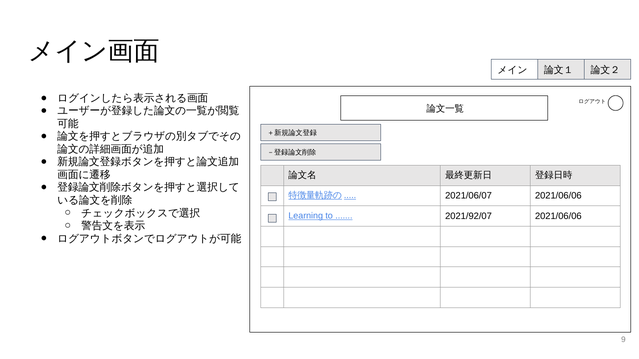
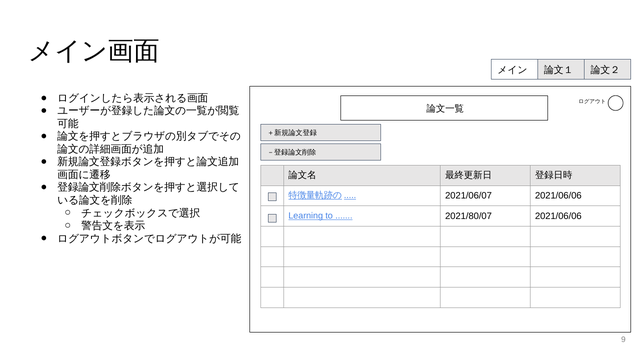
2021/92/07: 2021/92/07 -> 2021/80/07 (469, 216)
